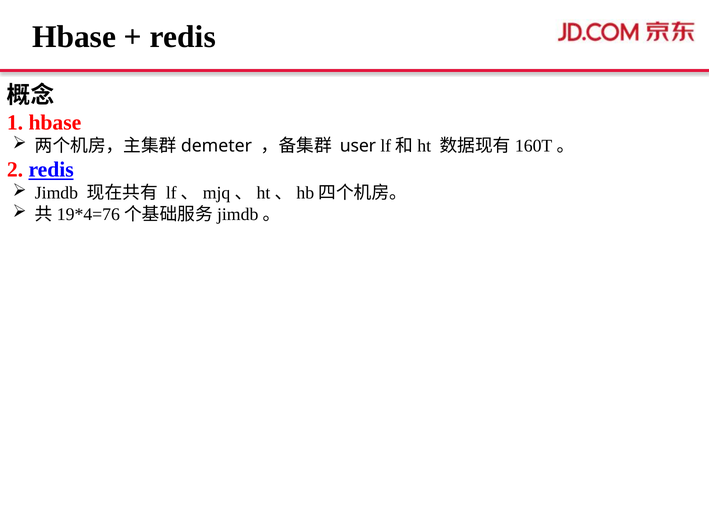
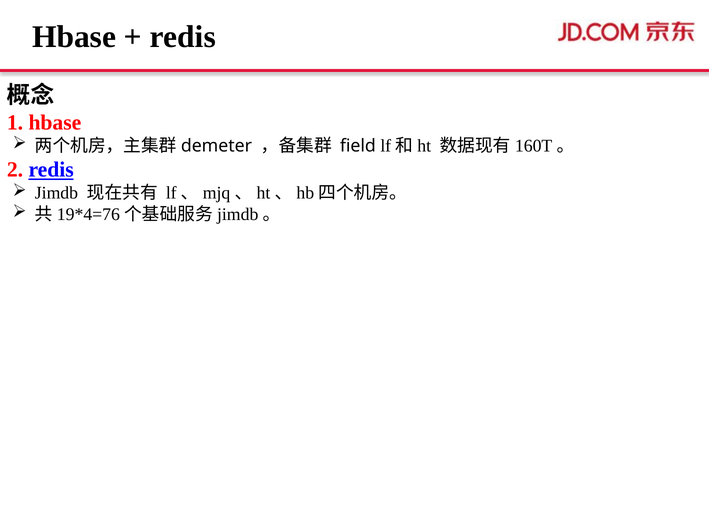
user: user -> field (358, 146)
